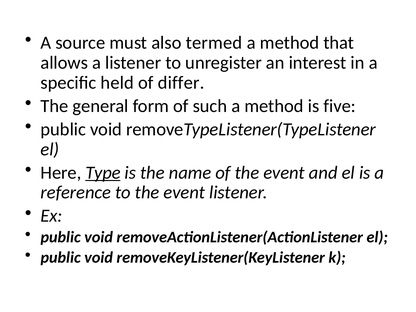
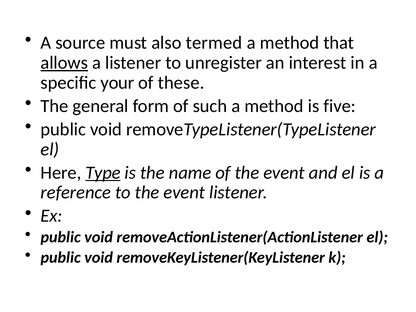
allows underline: none -> present (64, 63)
held: held -> your (117, 83)
differ: differ -> these (181, 83)
